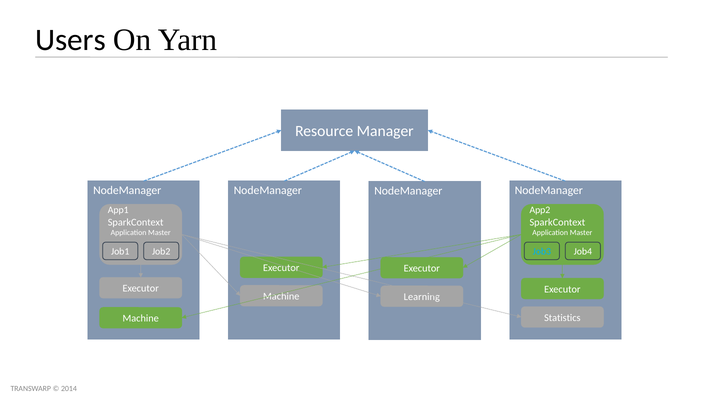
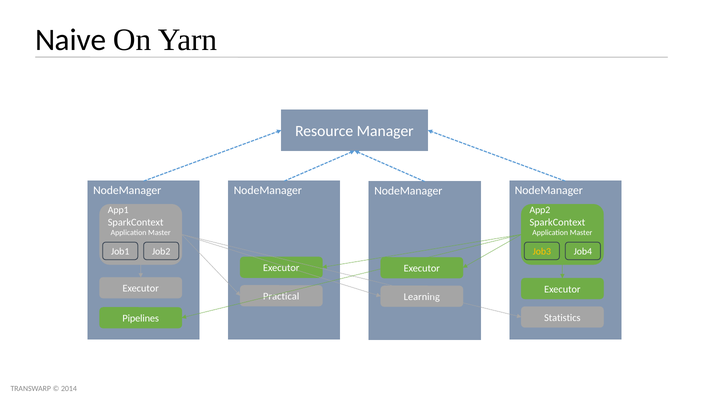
Users: Users -> Naive (71, 40)
Job3 colour: light blue -> yellow (542, 252)
Machine: Machine -> Practical (281, 297)
Machine: Machine -> Pipelines (141, 319)
